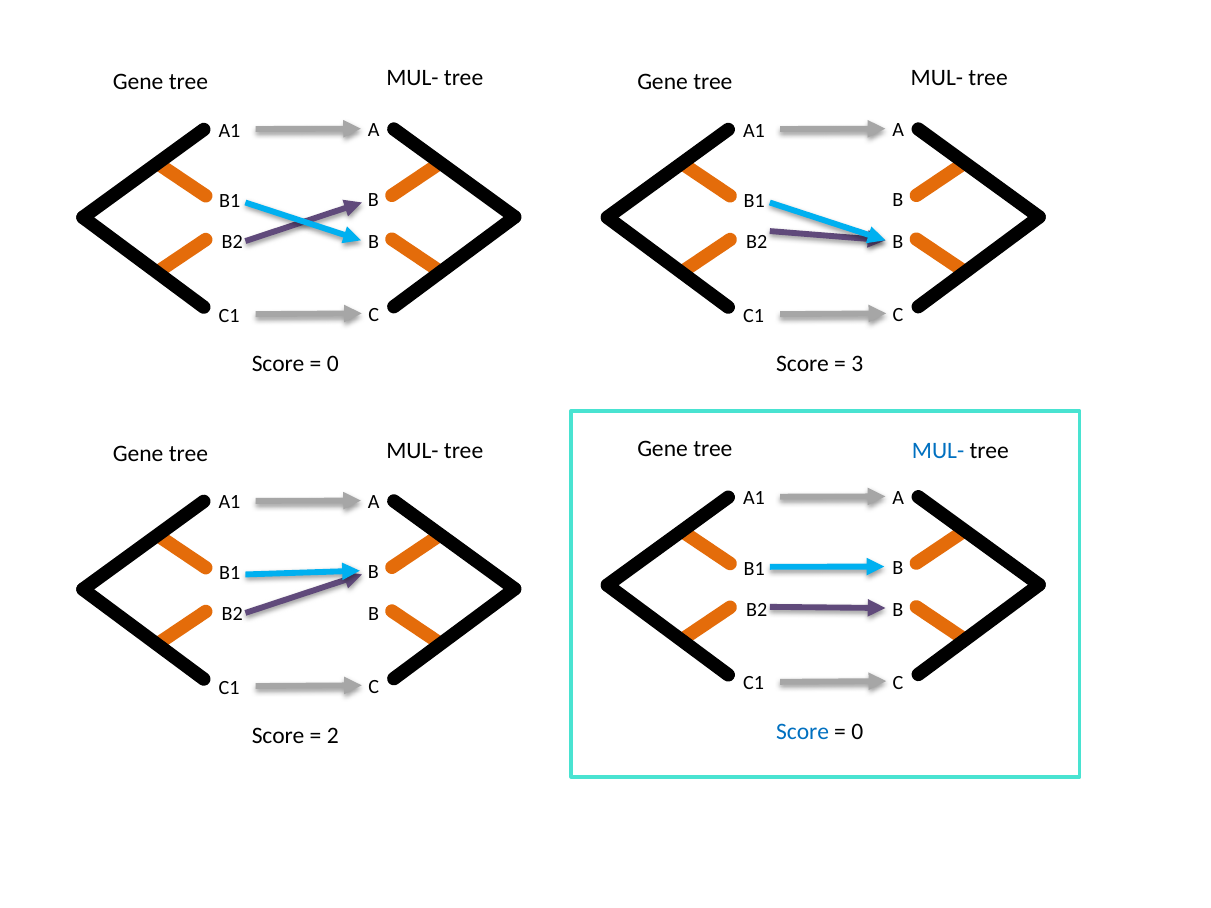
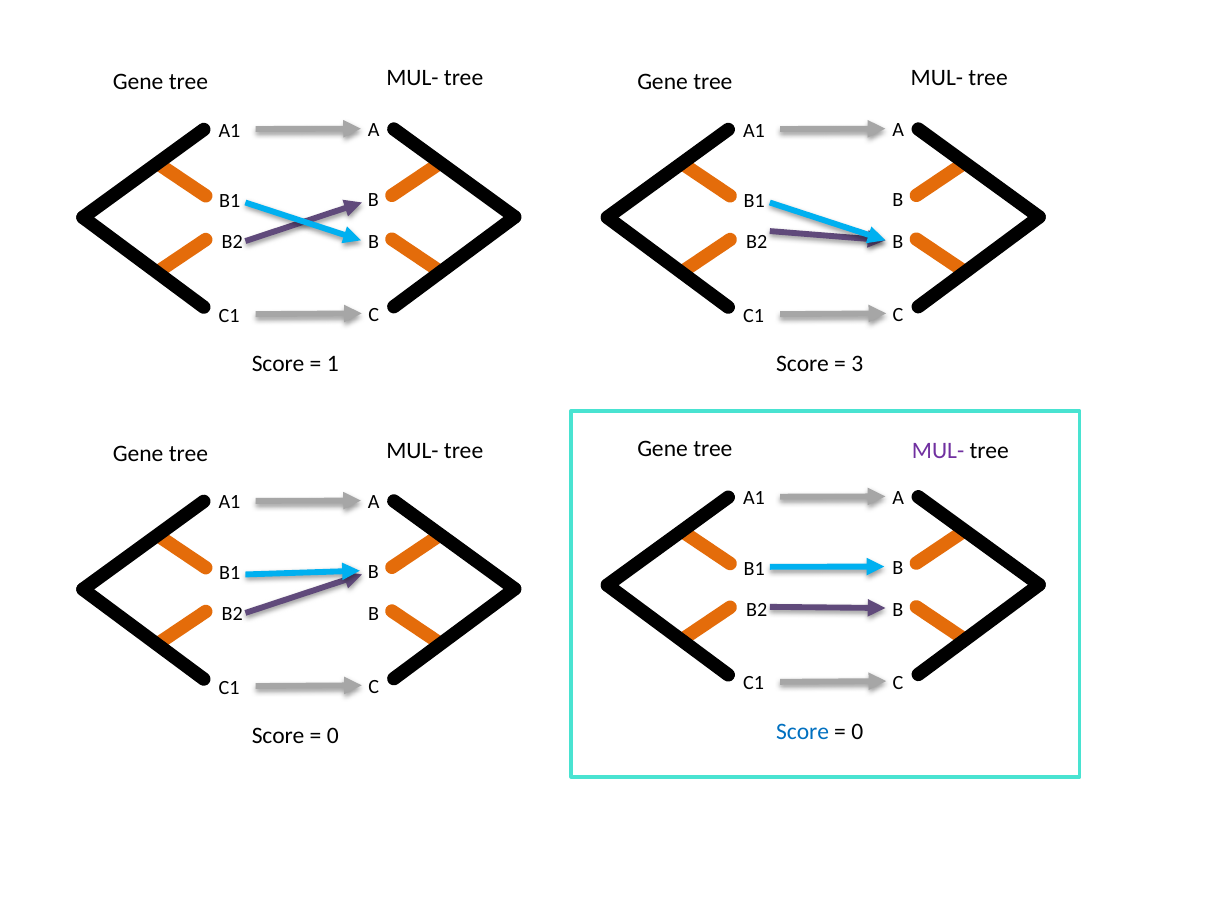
0: 0 -> 1 (333, 364)
MUL- colour: blue -> purple (938, 450)
2: 2 -> 0 (333, 736)
